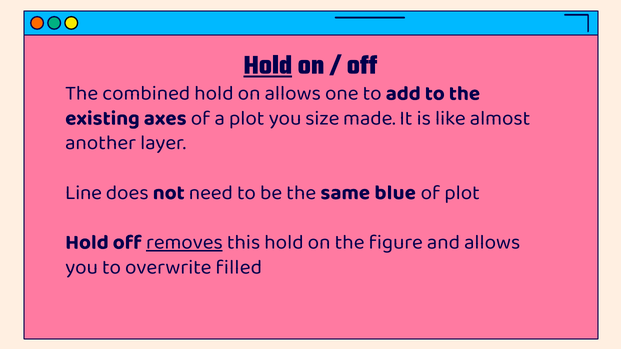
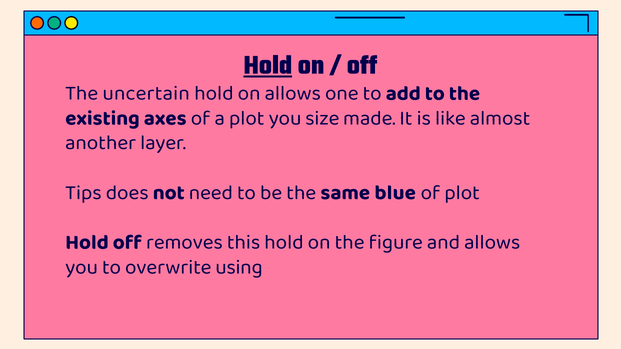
combined: combined -> uncertain (146, 93)
Line: Line -> Tips (83, 192)
removes underline: present -> none (184, 242)
filled: filled -> using (239, 267)
